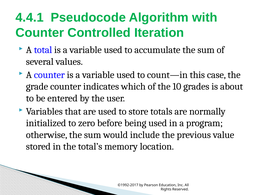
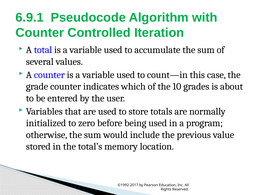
4.4.1: 4.4.1 -> 6.9.1 (30, 18)
